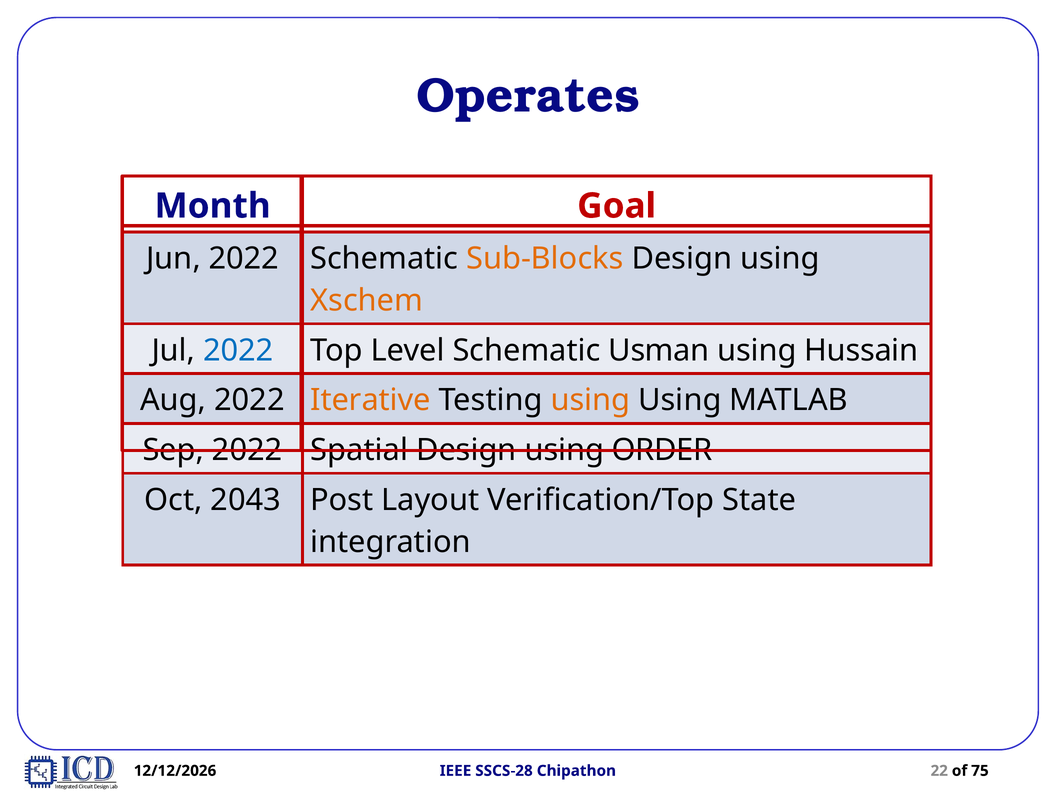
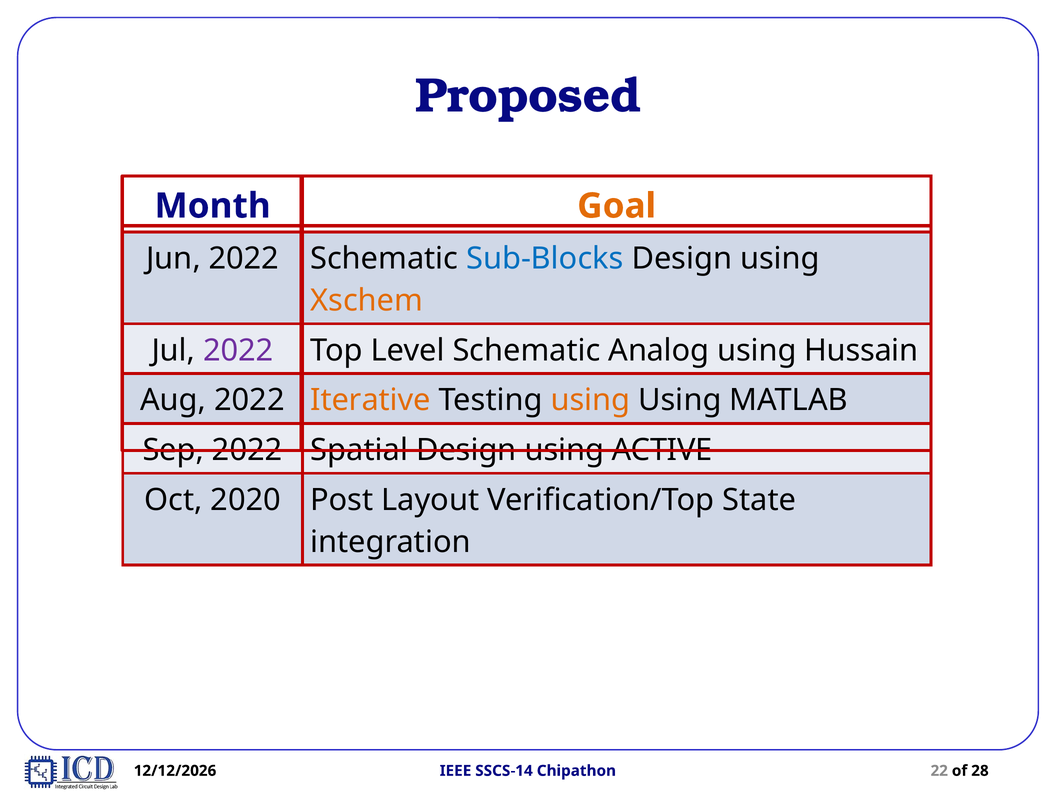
Operates: Operates -> Proposed (528, 96)
Goal colour: red -> orange (617, 206)
Sub-Blocks colour: orange -> blue (545, 259)
2022 colour: blue -> purple (238, 350)
Usman: Usman -> Analog (659, 350)
ORDER: ORDER -> ACTIVE (662, 450)
2043: 2043 -> 2020 (246, 500)
SSCS-28: SSCS-28 -> SSCS-14 (504, 771)
75: 75 -> 28 (980, 771)
